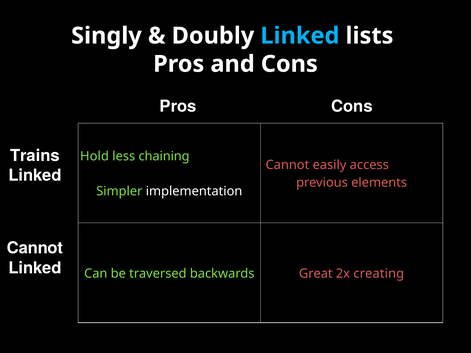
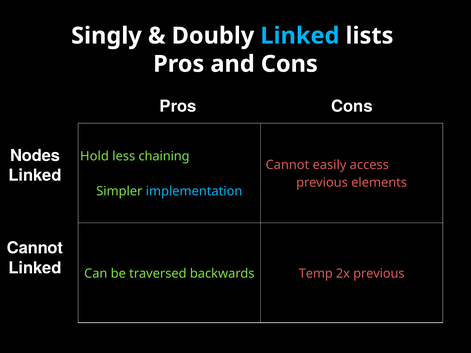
Trains: Trains -> Nodes (35, 156)
implementation colour: white -> light blue (194, 191)
Great: Great -> Temp (316, 274)
2x creating: creating -> previous (379, 274)
